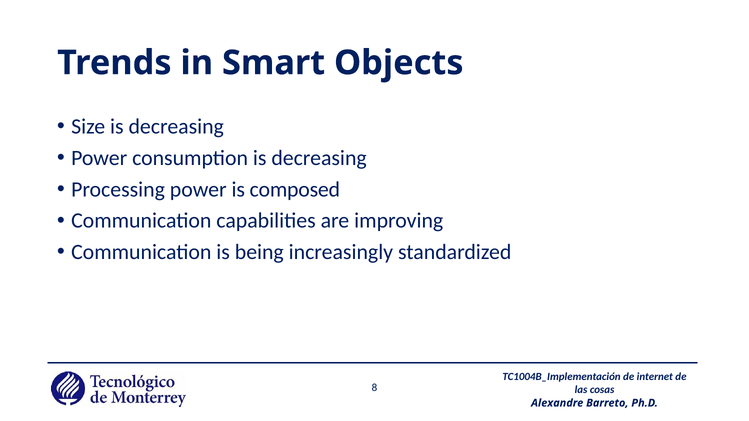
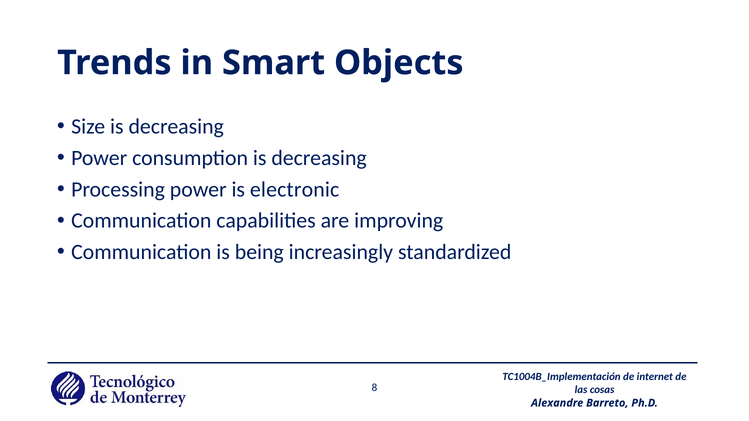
composed: composed -> electronic (295, 189)
